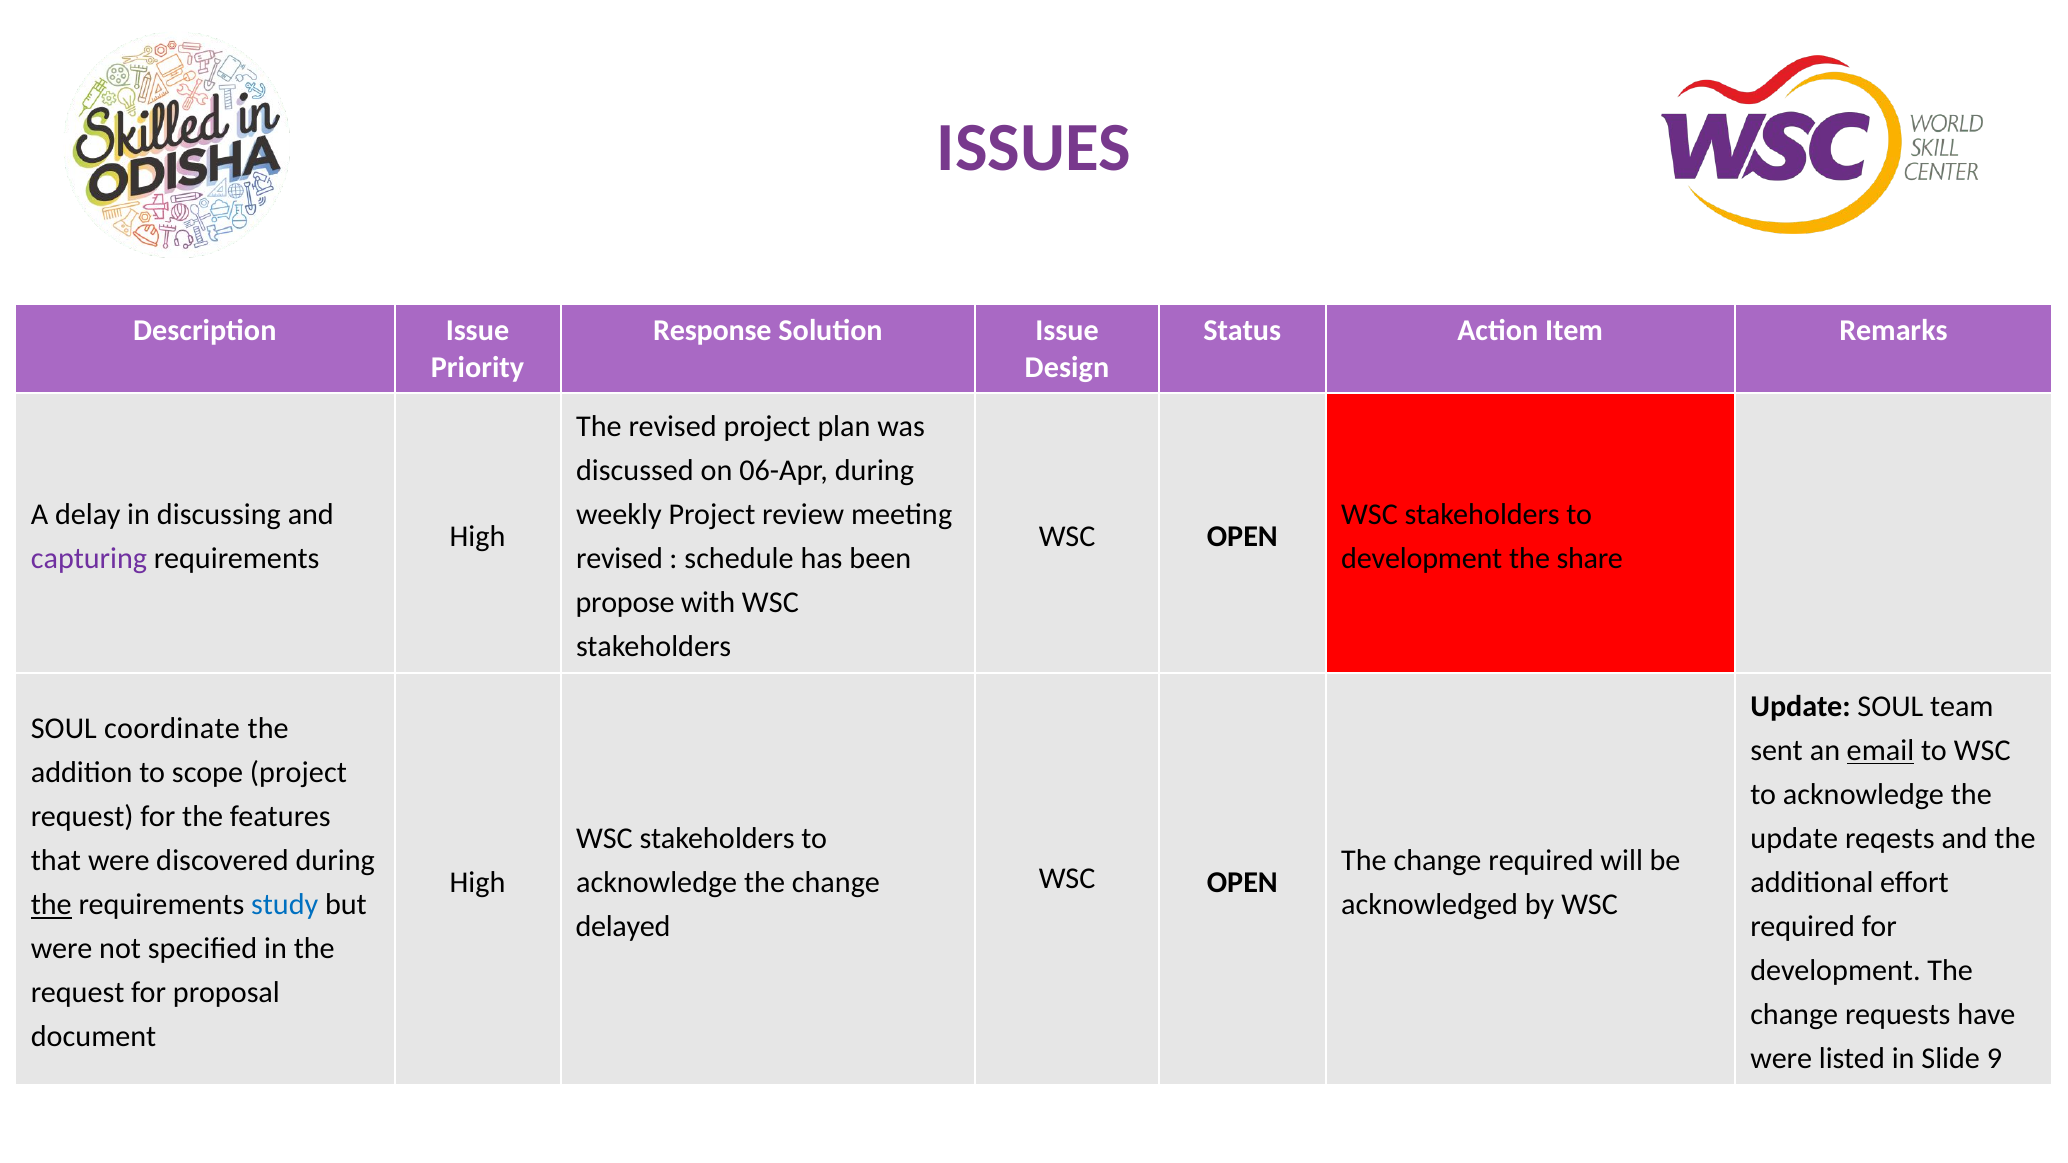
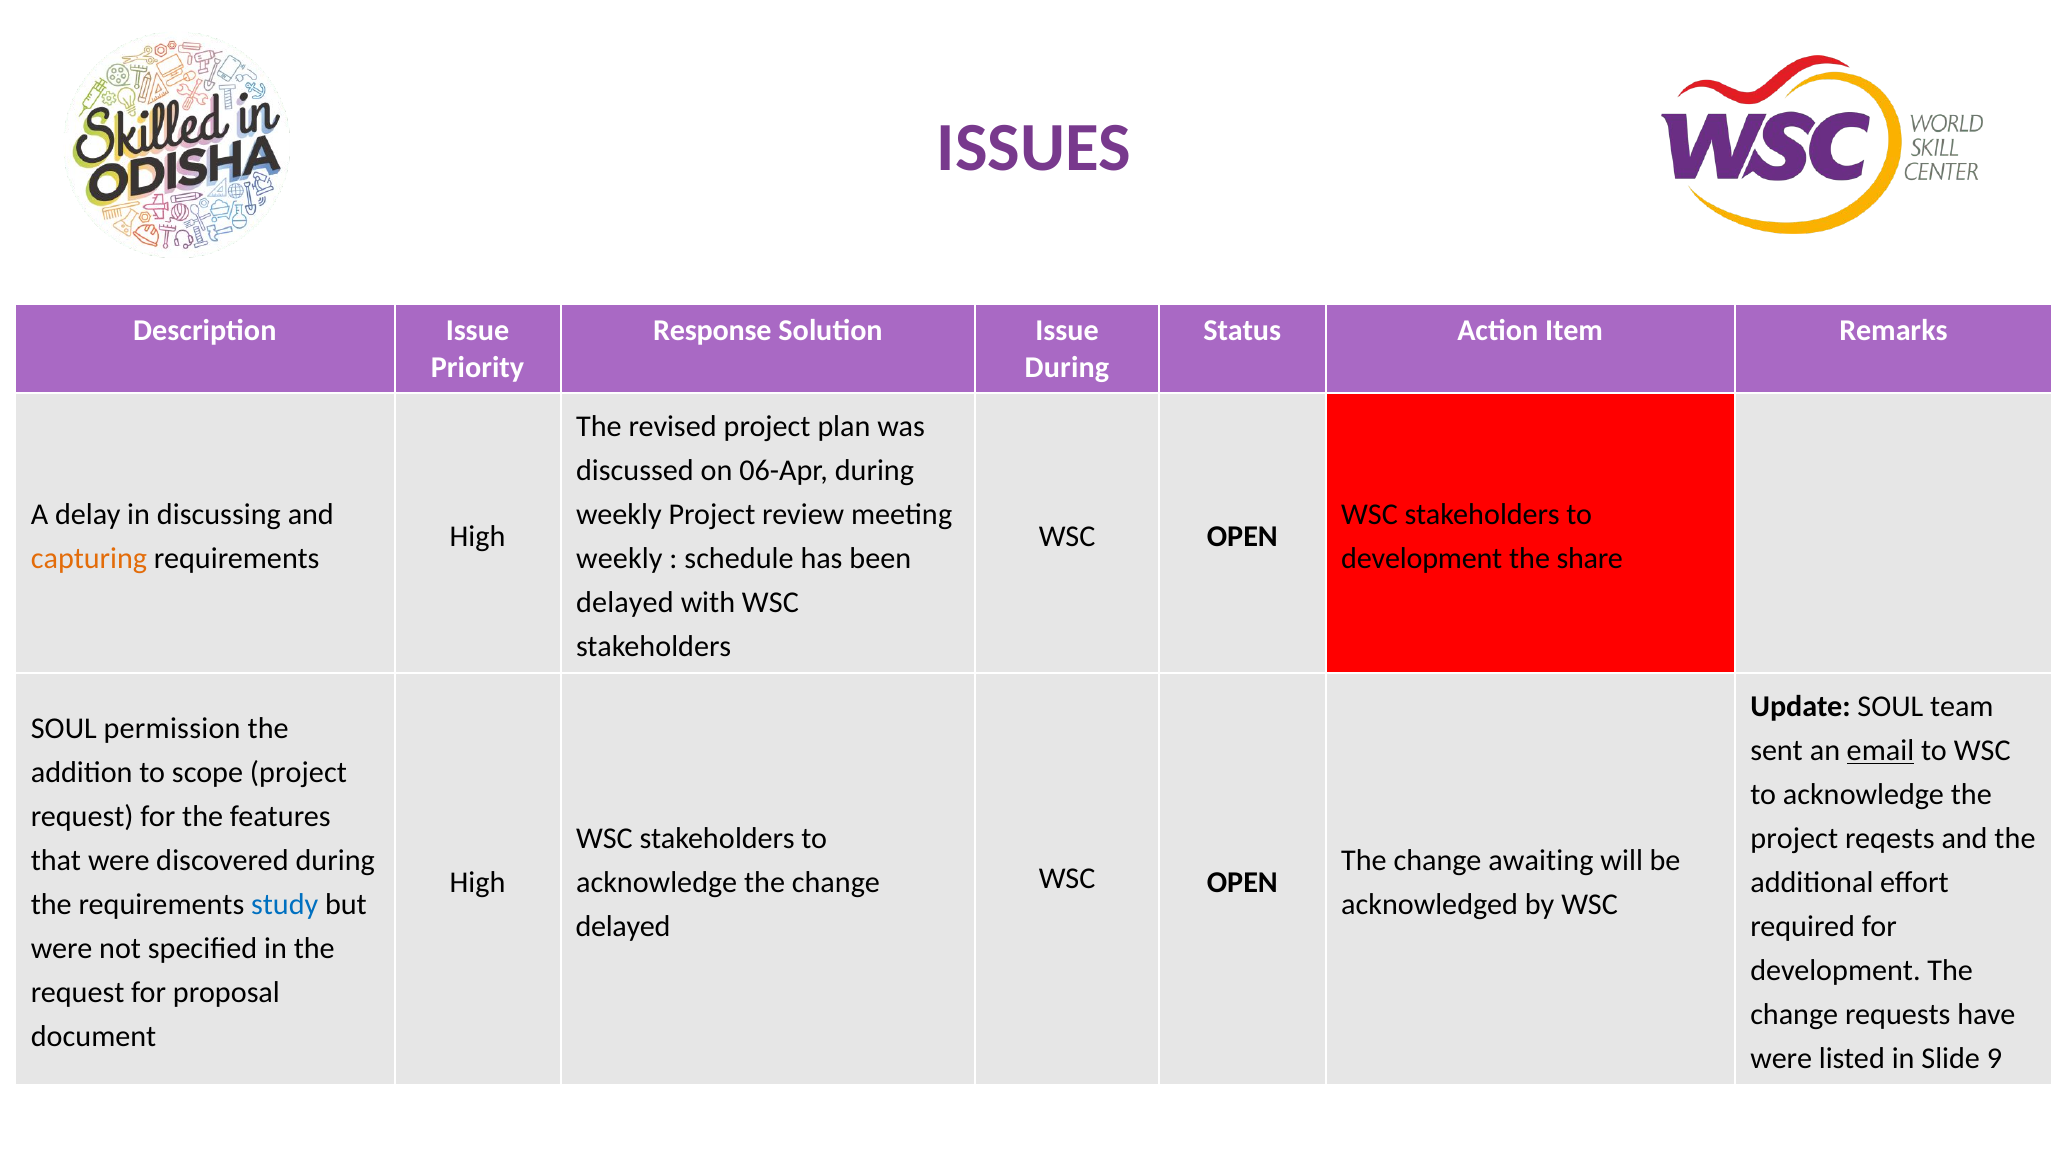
Design: Design -> During (1067, 367)
capturing colour: purple -> orange (89, 559)
revised: revised -> weekly (619, 559)
propose: propose -> delayed (625, 603)
coordinate: coordinate -> permission (172, 729)
update: update -> project (1794, 839)
change required: required -> awaiting (1541, 861)
the underline: present -> none (51, 905)
